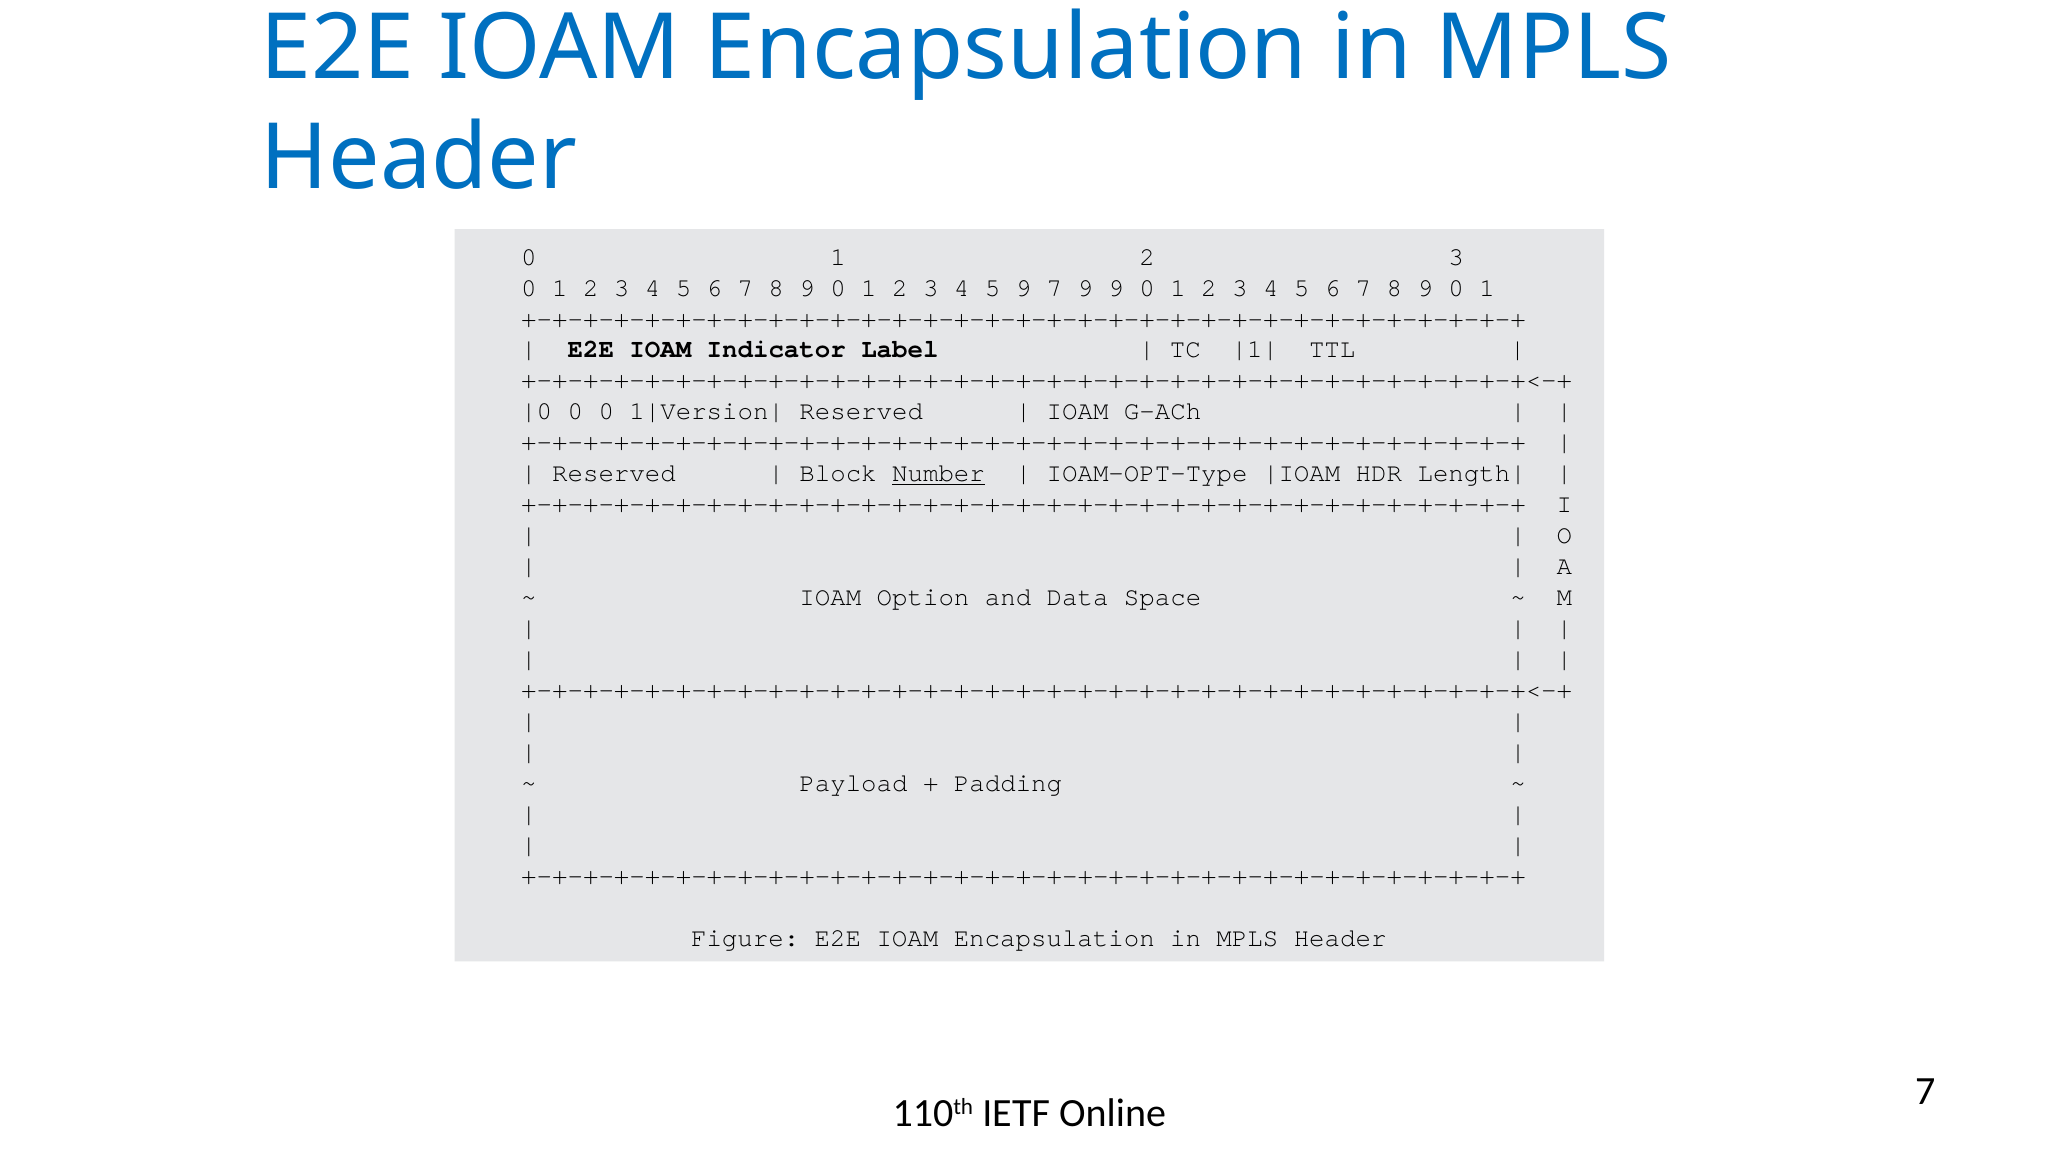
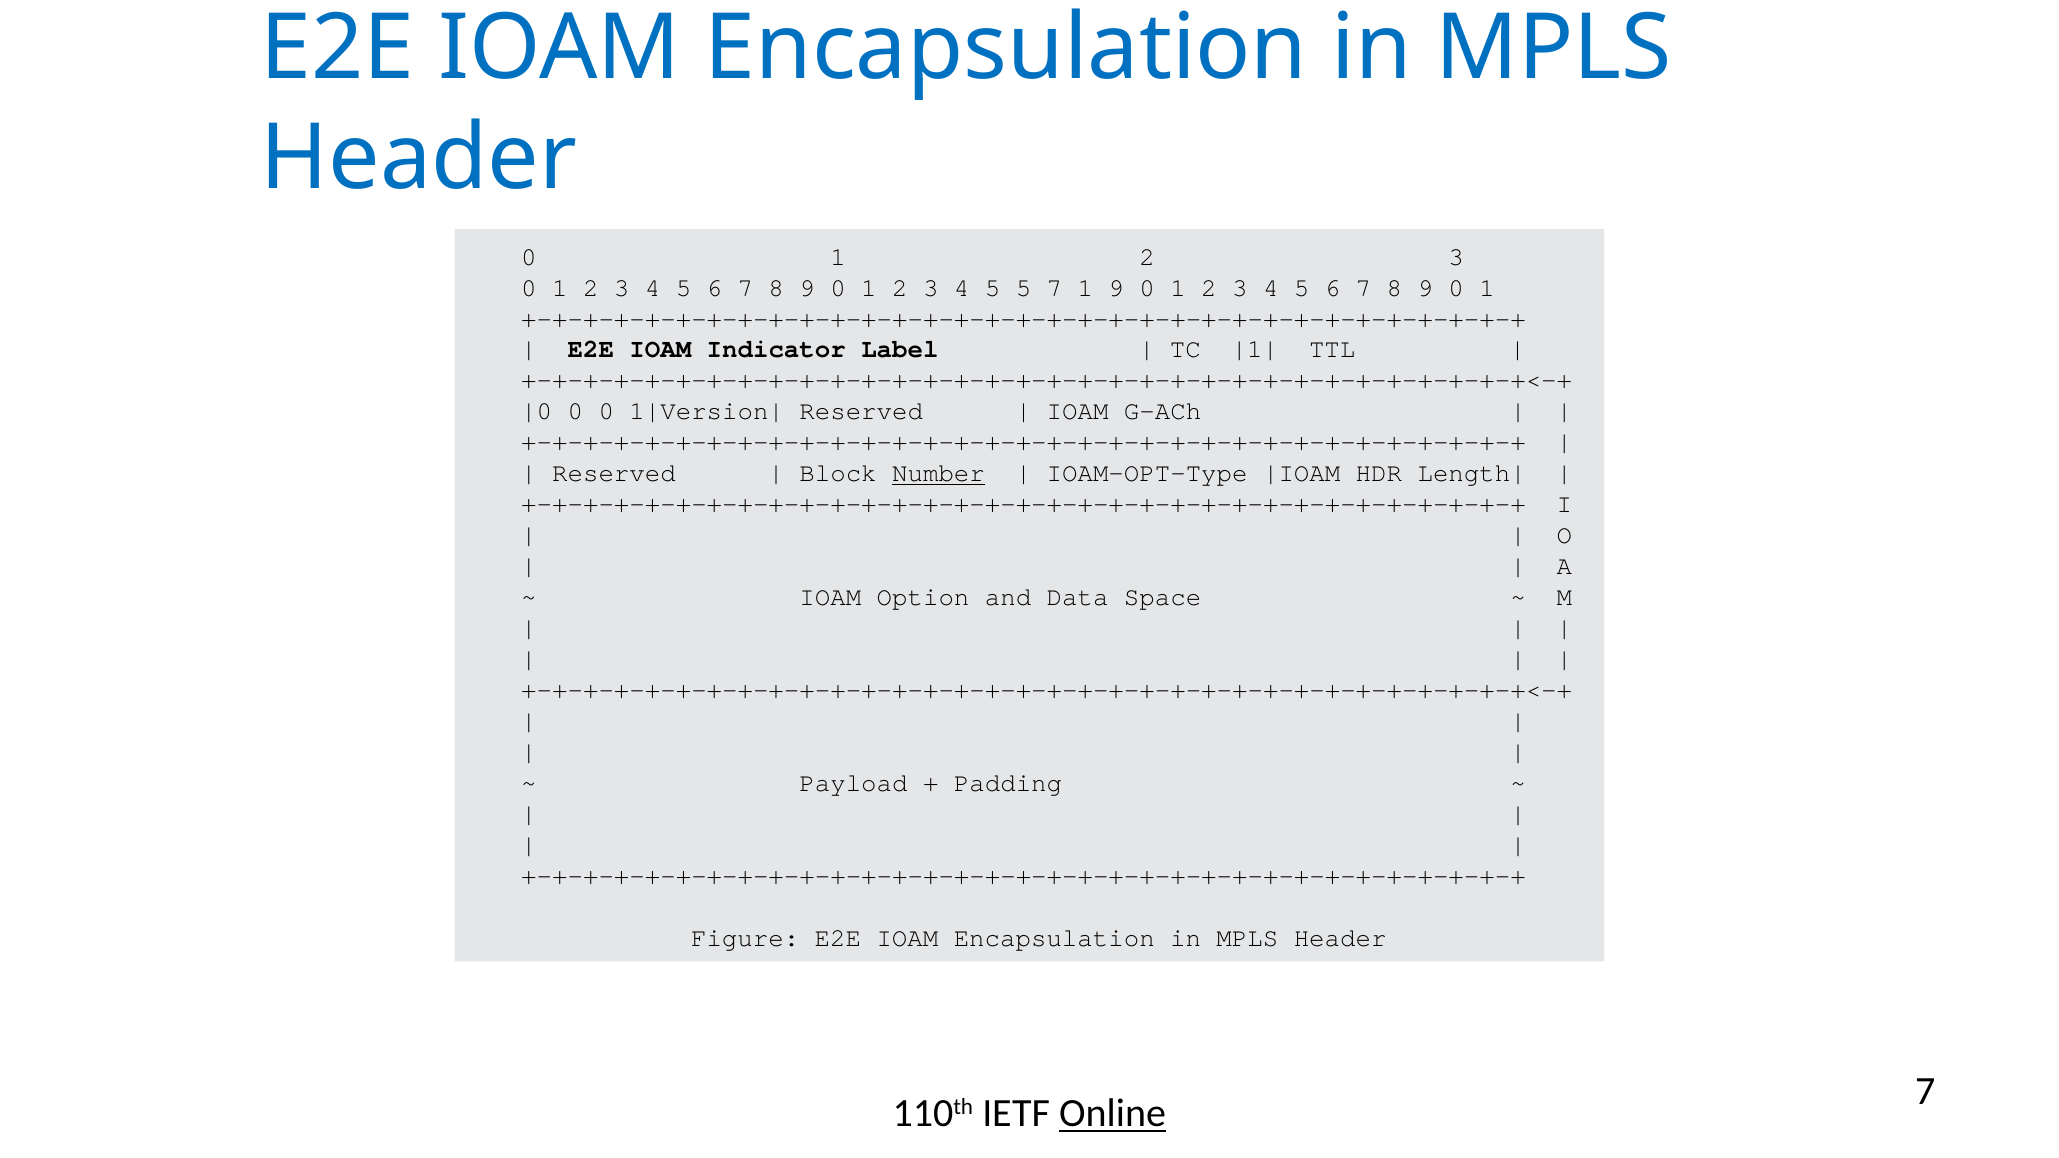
5 9: 9 -> 5 (1023, 288)
7 9: 9 -> 1 (1085, 288)
Online underline: none -> present (1113, 1114)
